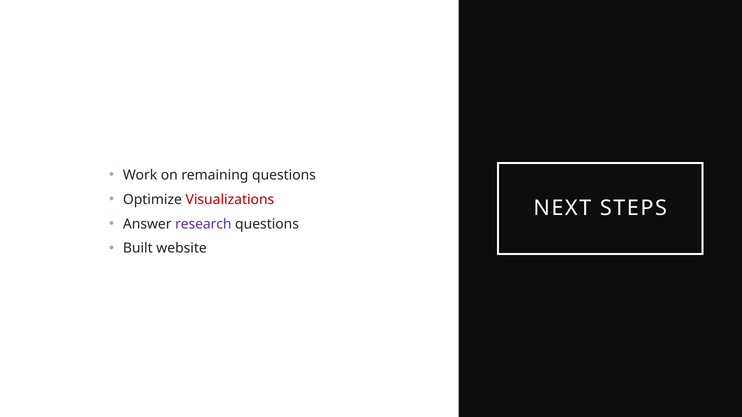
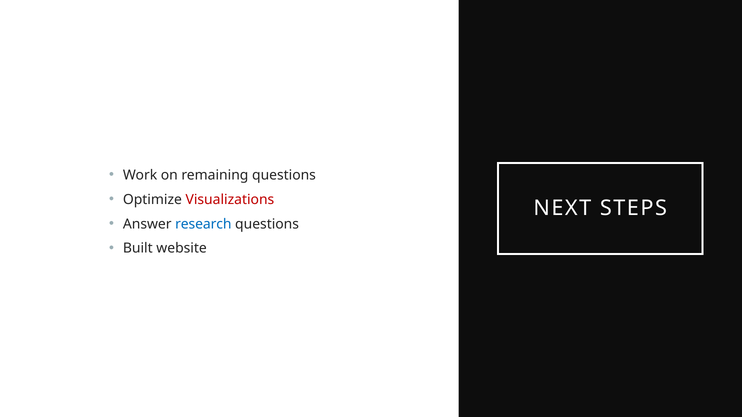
research colour: purple -> blue (203, 224)
